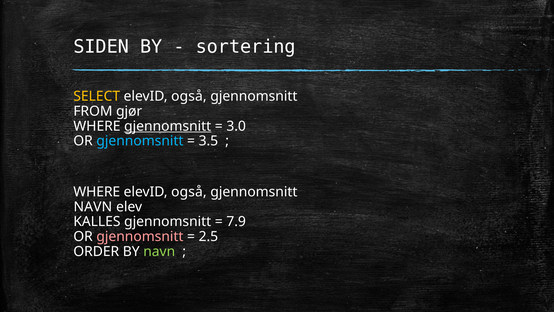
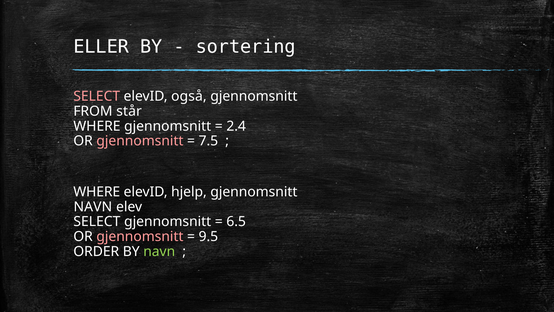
SIDEN: SIDEN -> ELLER (101, 47)
SELECT colour: yellow -> pink (97, 96)
gjør: gjør -> står (129, 111)
gjennomsnitt underline: present -> none (168, 126)
3.0: 3.0 -> 2.4 (236, 126)
gjennomsnitt colour: light blue -> pink (140, 141)
3.5: 3.5 -> 7.5 (208, 141)
også: også -> hjelp (189, 192)
KALLES: KALLES -> SELECT (97, 222)
7.9: 7.9 -> 6.5 (236, 222)
2.5: 2.5 -> 9.5 (208, 236)
